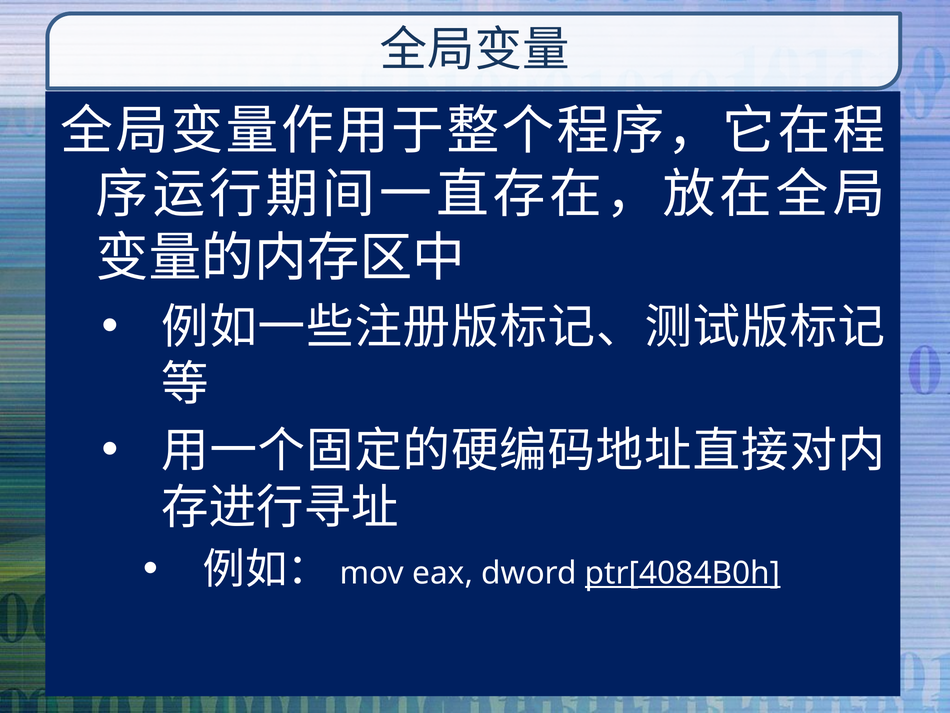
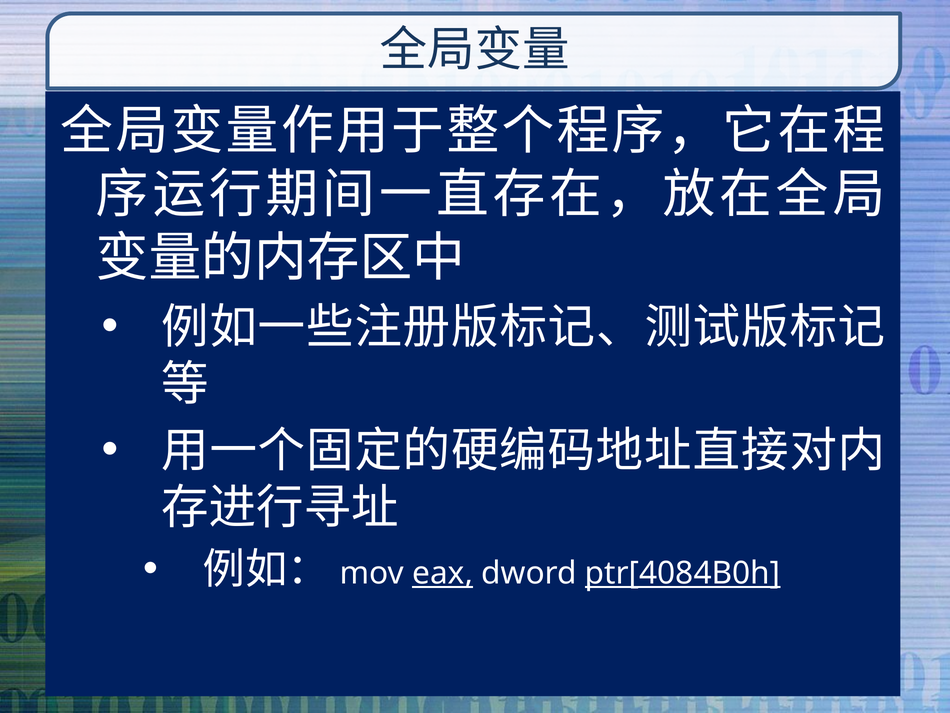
eax underline: none -> present (443, 573)
